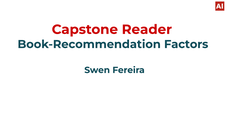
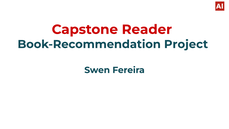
Factors: Factors -> Project (186, 44)
